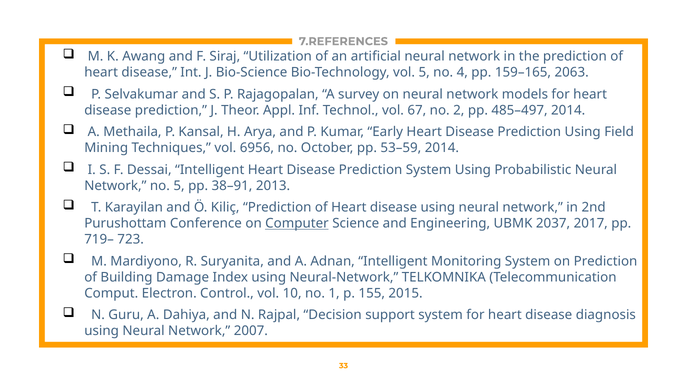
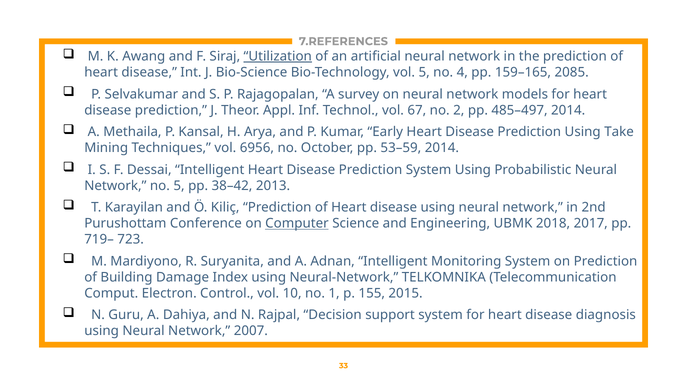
Utilization underline: none -> present (278, 56)
2063: 2063 -> 2085 (572, 73)
Field: Field -> Take (619, 132)
38–91: 38–91 -> 38–42 (232, 186)
2037: 2037 -> 2018 (553, 224)
